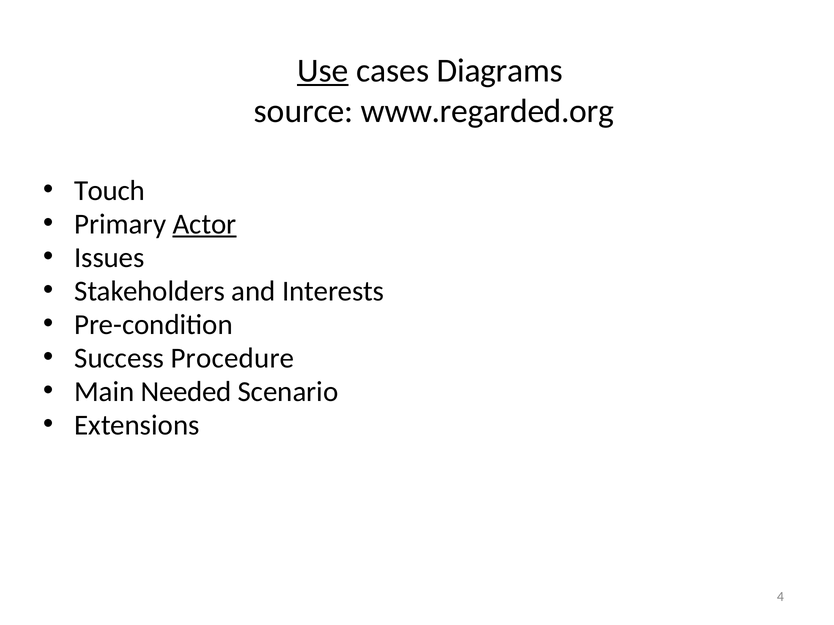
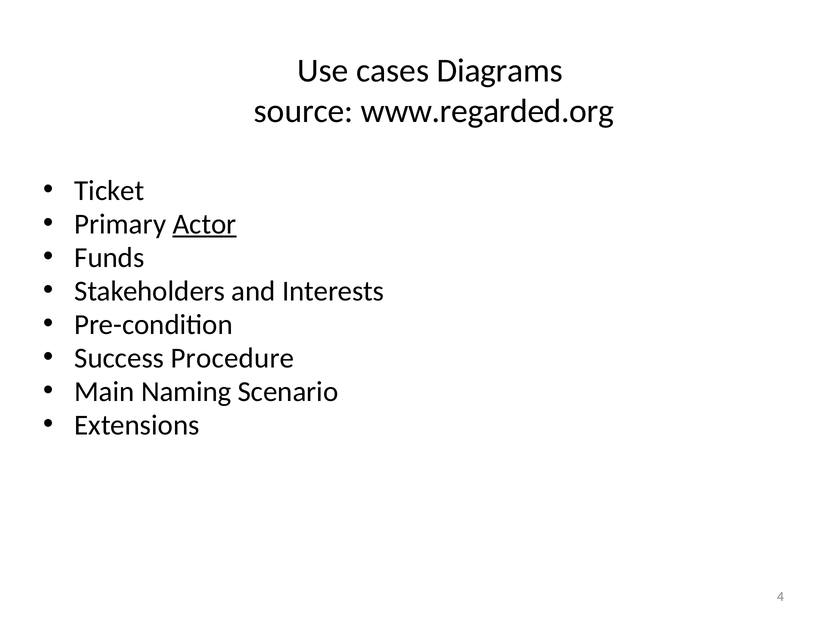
Use underline: present -> none (323, 71)
Touch: Touch -> Ticket (109, 191)
Issues: Issues -> Funds (109, 258)
Needed: Needed -> Naming (186, 392)
